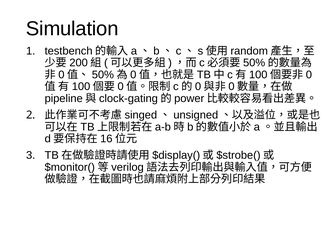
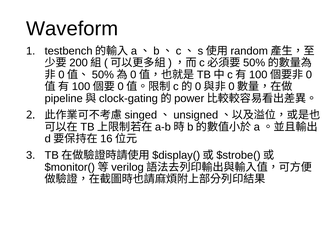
Simulation: Simulation -> Waveform (72, 29)
